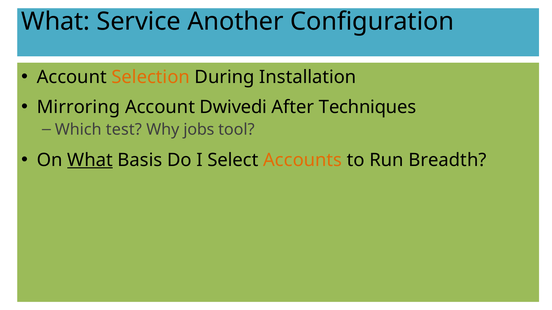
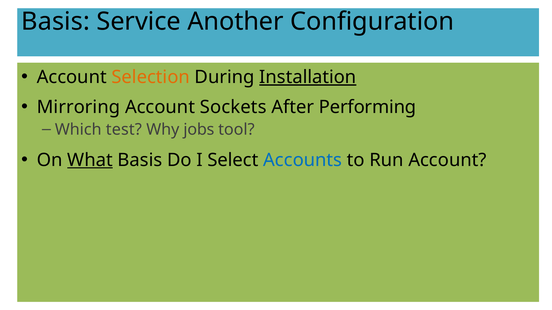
What: What -> Basis (56, 21)
Installation underline: none -> present (308, 77)
Dwivedi: Dwivedi -> Sockets (233, 107)
Techniques: Techniques -> Performing (368, 107)
Accounts colour: orange -> blue (303, 160)
Run Breadth: Breadth -> Account (447, 160)
